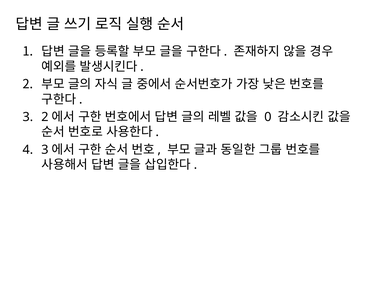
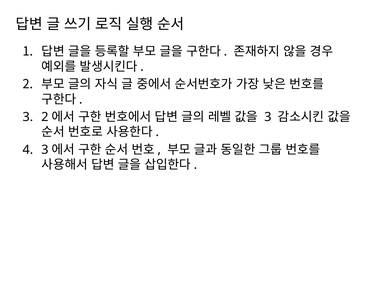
0: 0 -> 3 (268, 117)
